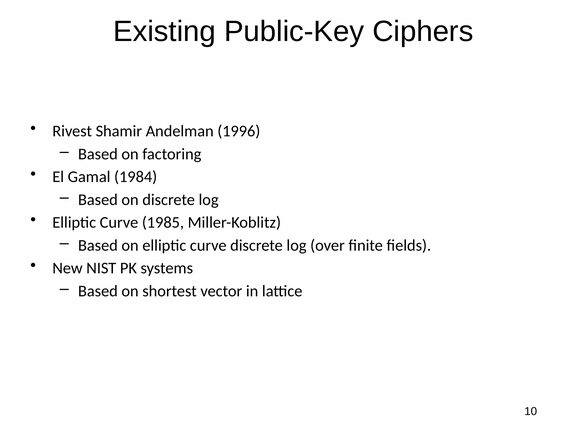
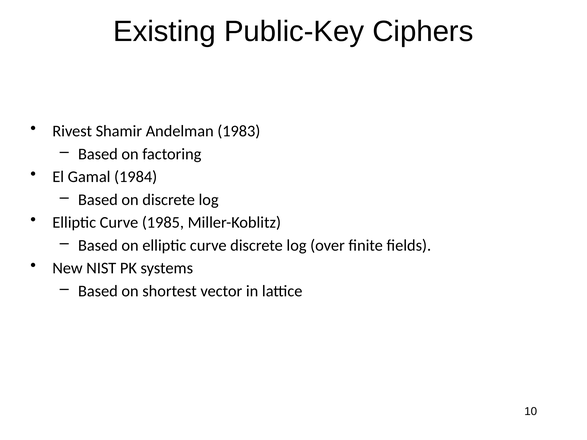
1996: 1996 -> 1983 (239, 131)
